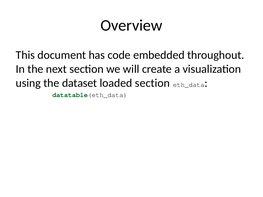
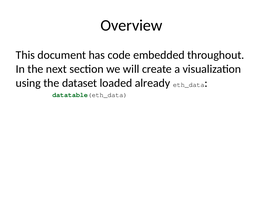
loaded section: section -> already (152, 83)
